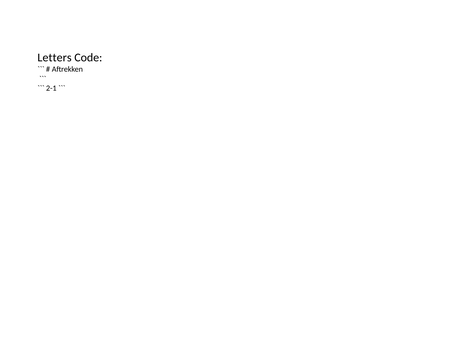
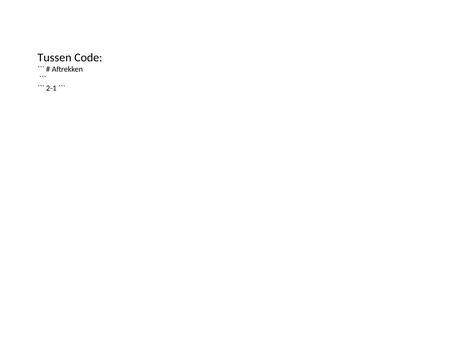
Letters: Letters -> Tussen (55, 58)
